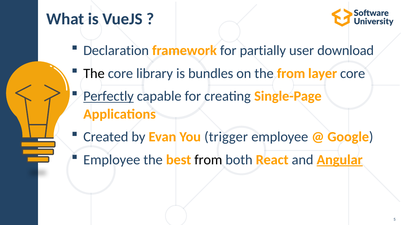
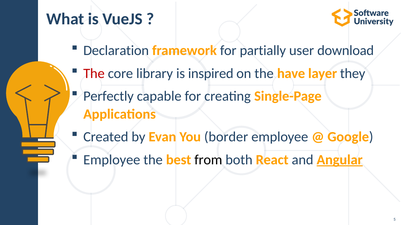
The colour: black -> red (94, 74)
bundles: bundles -> inspired (211, 74)
the from: from -> have (291, 74)
layer core: core -> they (353, 74)
Perfectly underline: present -> none (108, 96)
trigger: trigger -> border (226, 137)
